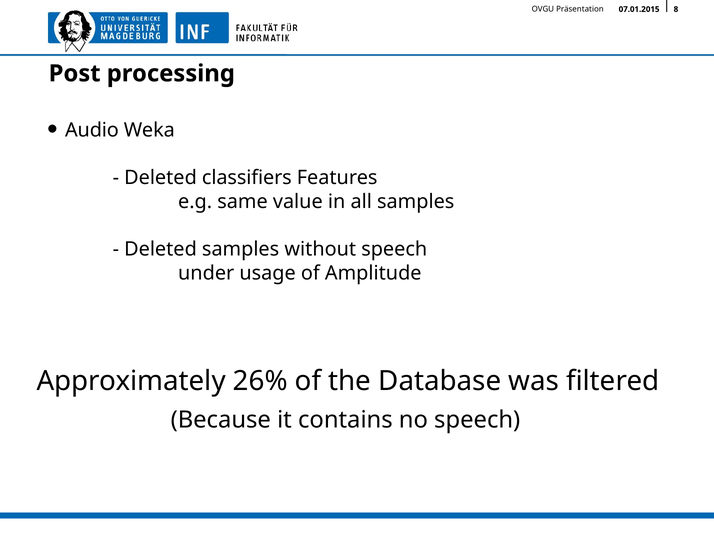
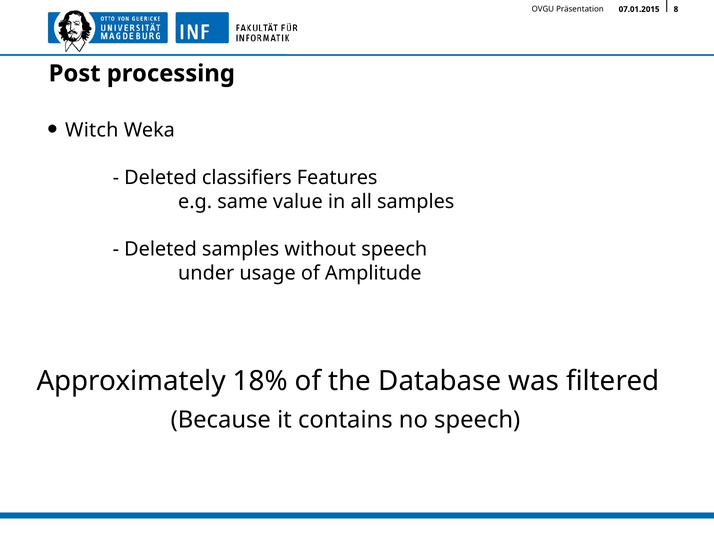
Audio: Audio -> Witch (92, 130)
26%: 26% -> 18% (260, 381)
